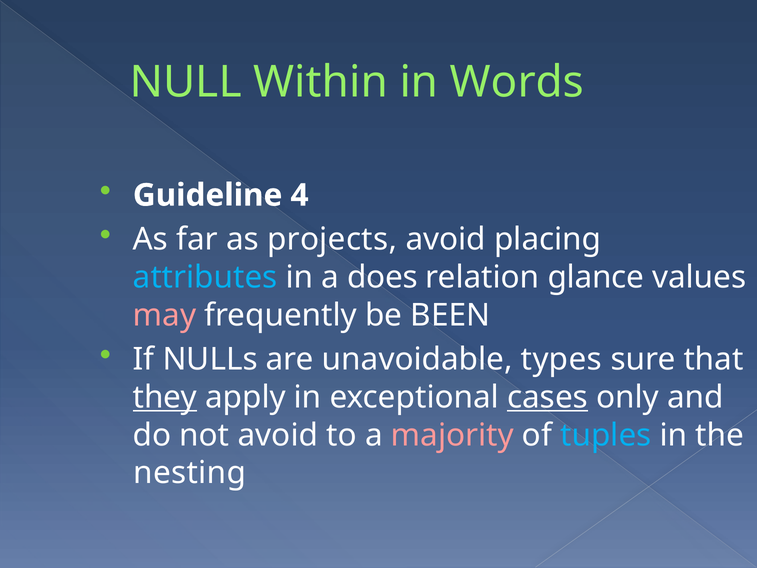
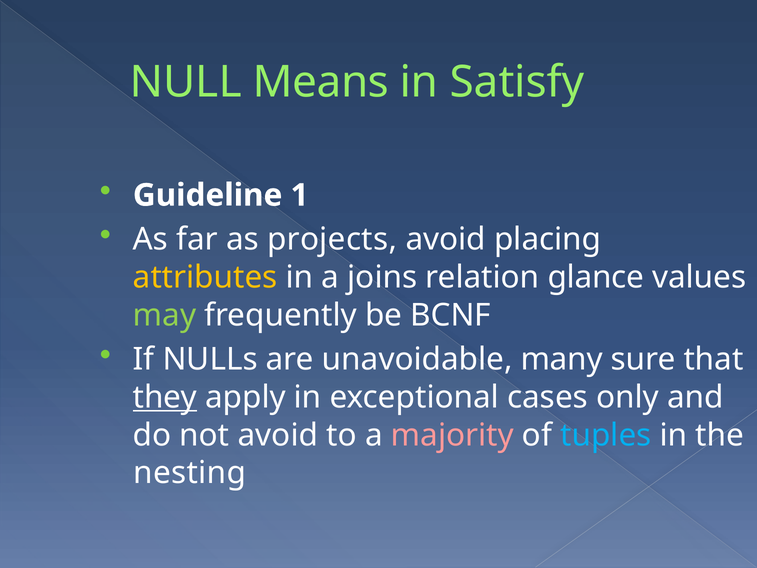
Within: Within -> Means (321, 82)
Words: Words -> Satisfy (517, 82)
4: 4 -> 1 (300, 195)
attributes colour: light blue -> yellow (205, 277)
does: does -> joins (382, 277)
may colour: pink -> light green (164, 315)
BEEN: BEEN -> BCNF (451, 315)
types: types -> many (562, 359)
cases underline: present -> none (548, 397)
